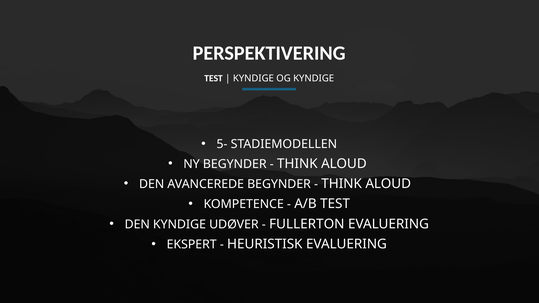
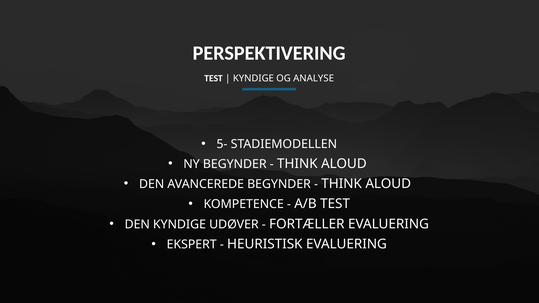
OG KYNDIGE: KYNDIGE -> ANALYSE (314, 78)
FULLERTON: FULLERTON -> FORTÆLLER (307, 224)
